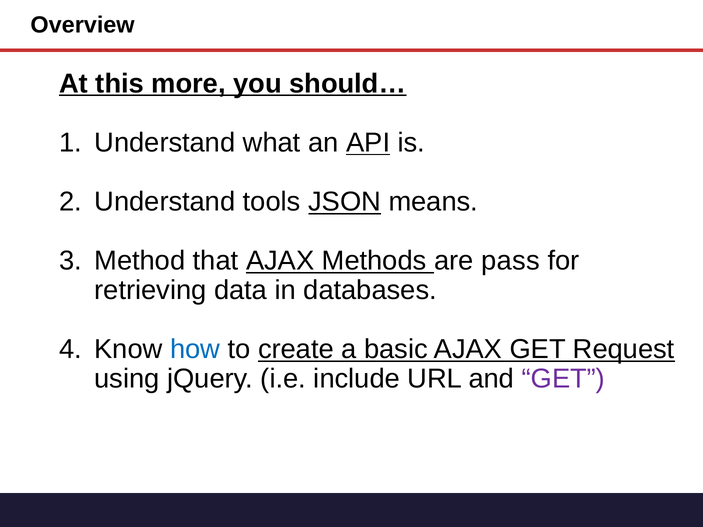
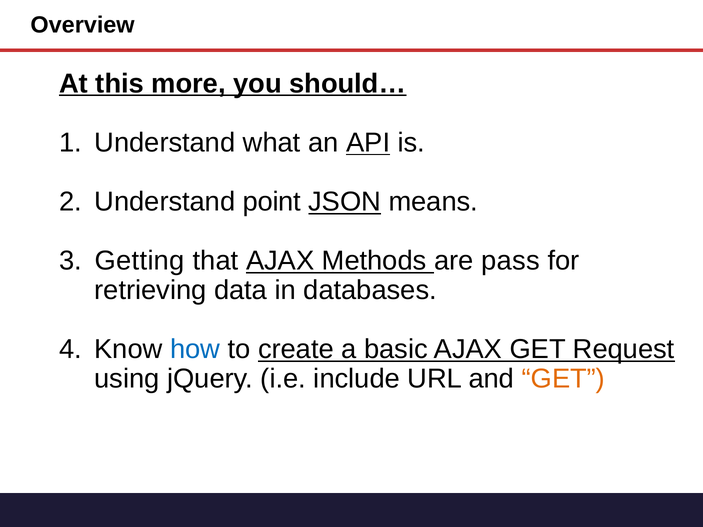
tools: tools -> point (272, 202)
Method: Method -> Getting (140, 261)
GET colour: purple -> orange (563, 379)
